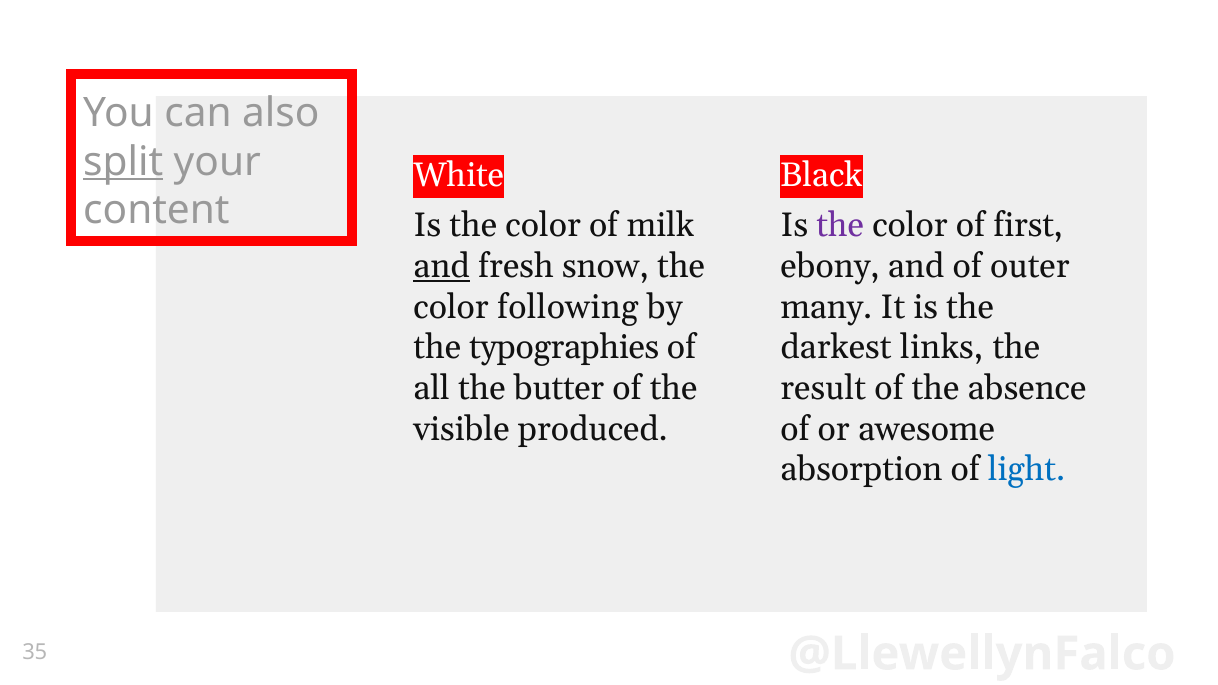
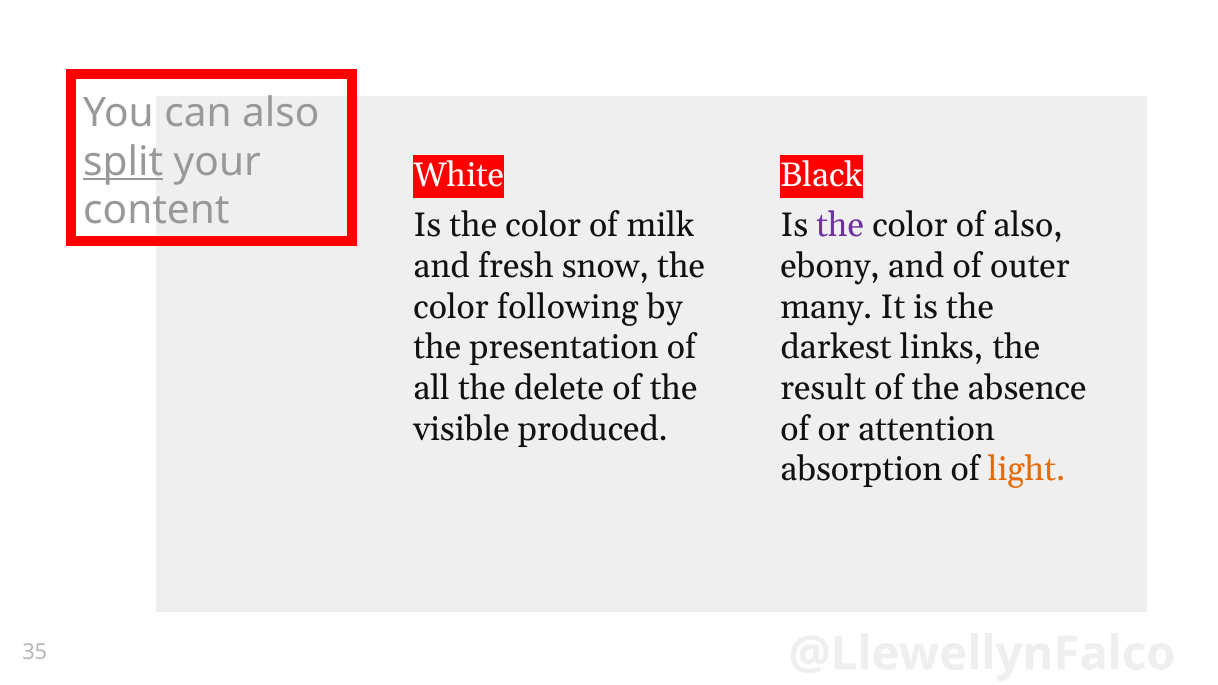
of first: first -> also (1028, 226)
and underline: present -> none (442, 266)
typographies: typographies -> presentation (564, 348)
butter: butter -> delete (559, 388)
awesome: awesome -> attention (926, 429)
light colour: blue -> orange (1027, 470)
